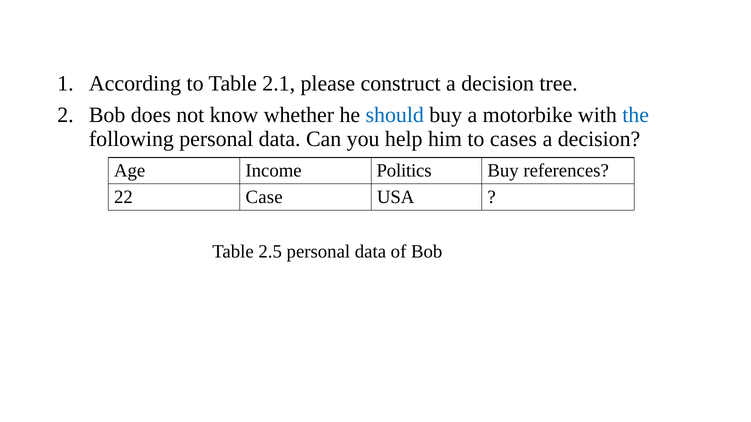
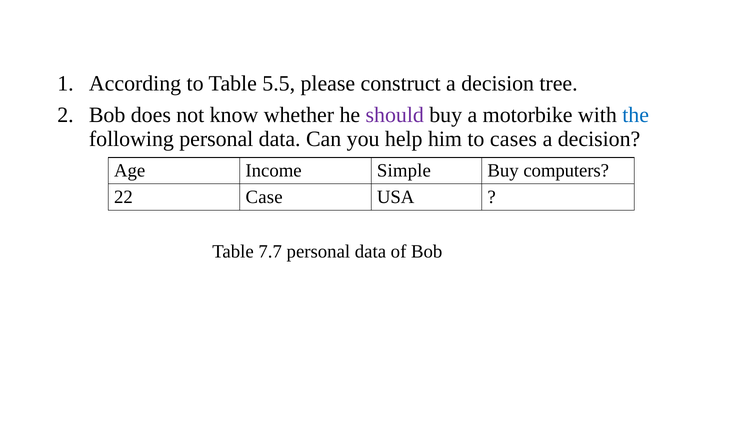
2.1: 2.1 -> 5.5 (279, 84)
should colour: blue -> purple (395, 115)
Politics: Politics -> Simple (404, 171)
references: references -> computers (566, 171)
2.5: 2.5 -> 7.7 (270, 252)
